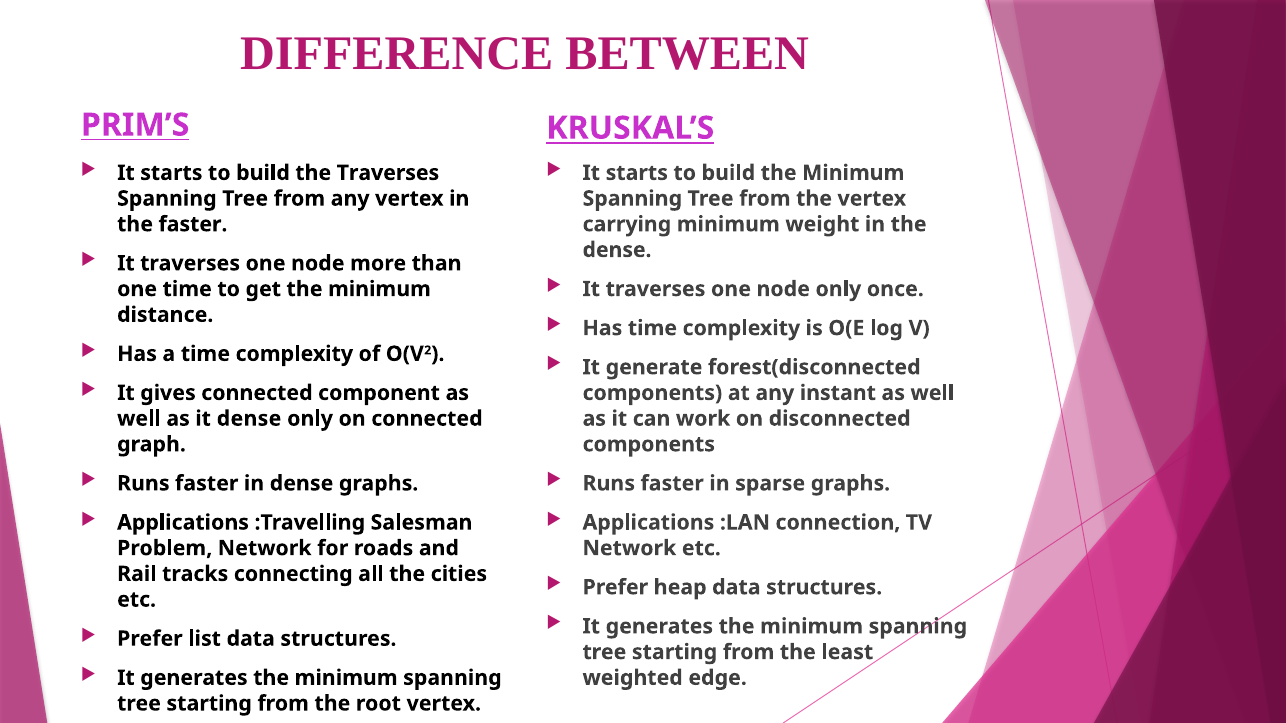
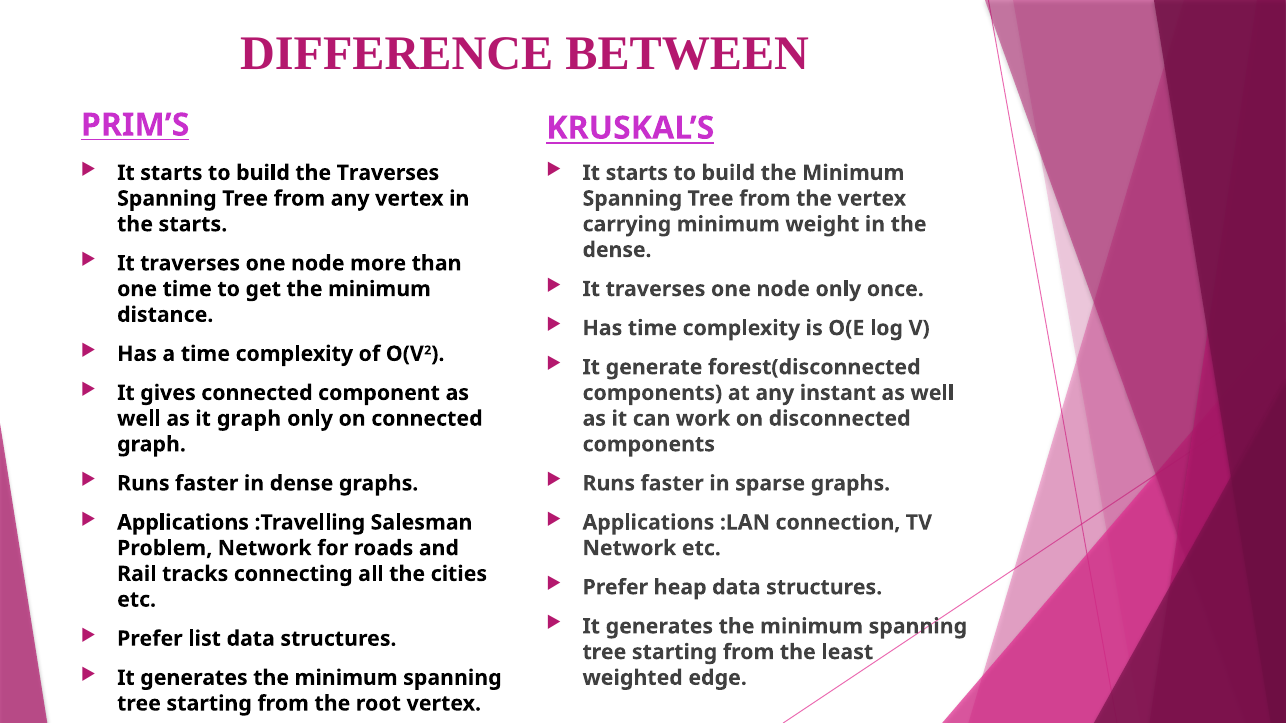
the faster: faster -> starts (193, 224)
it dense: dense -> graph (249, 419)
